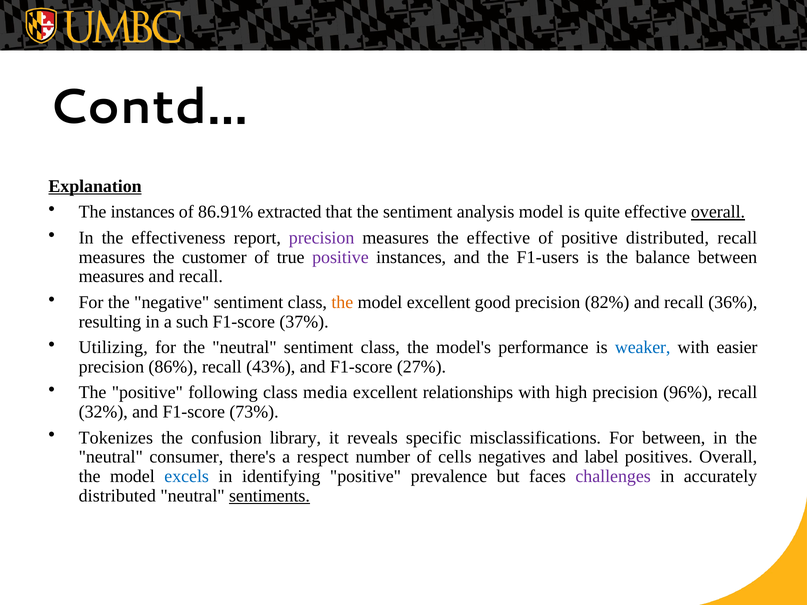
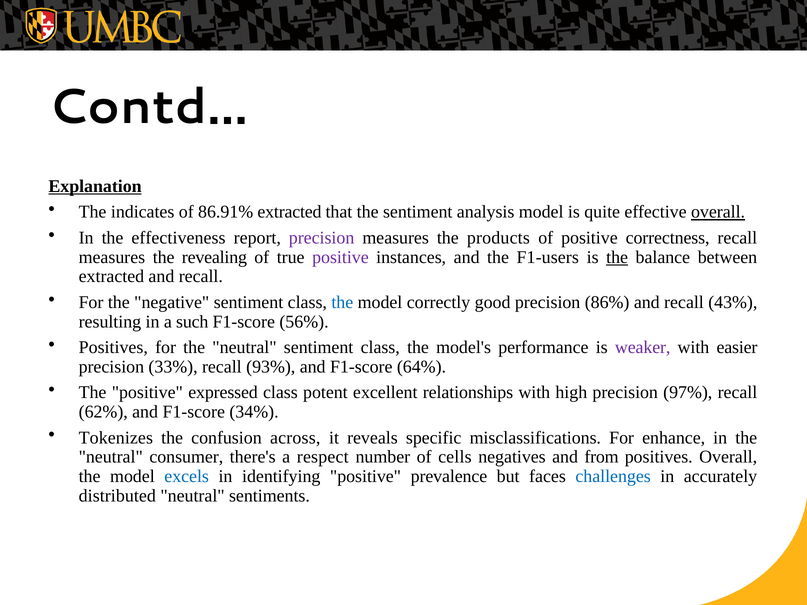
The instances: instances -> indicates (143, 212)
the effective: effective -> products (498, 238)
positive distributed: distributed -> correctness (668, 238)
customer: customer -> revealing (214, 257)
the underline: none -> present (617, 257)
measures: measures -> extracted (111, 277)
the colour: orange -> blue (342, 302)
model excellent: excellent -> correctly (439, 302)
82%: 82% -> 86% (607, 302)
36%: 36% -> 43% (733, 302)
37%: 37% -> 56% (304, 322)
Utilizing: Utilizing -> Positives (113, 348)
weaker colour: blue -> purple (643, 348)
86%: 86% -> 33% (173, 367)
43%: 43% -> 93% (271, 367)
27%: 27% -> 64% (421, 367)
following: following -> expressed (223, 393)
media: media -> potent (325, 393)
96%: 96% -> 97% (688, 393)
32%: 32% -> 62% (103, 412)
73%: 73% -> 34% (254, 412)
library: library -> across (295, 438)
For between: between -> enhance (674, 438)
label: label -> from (602, 457)
challenges colour: purple -> blue (613, 477)
sentiments underline: present -> none (269, 496)
